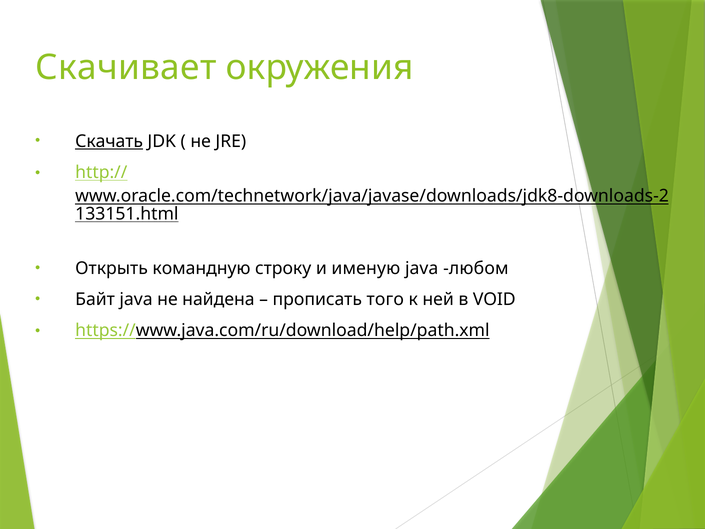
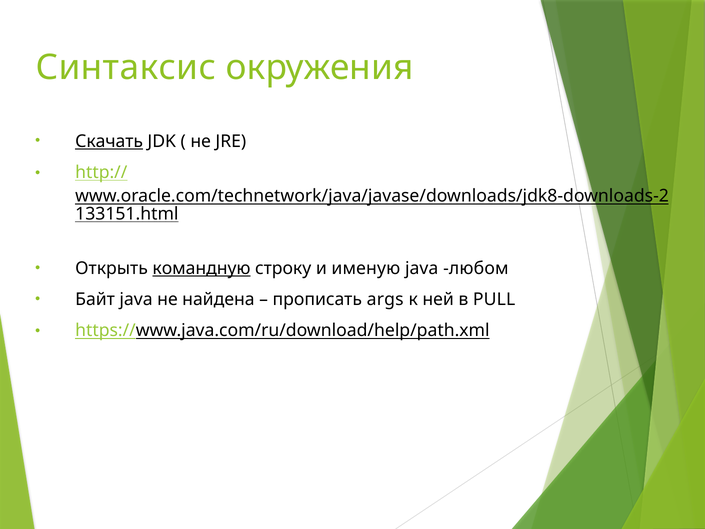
Скачивает: Скачивает -> Синтаксис (126, 68)
командную underline: none -> present (201, 268)
того: того -> args (385, 299)
VOID: VOID -> PULL (494, 299)
